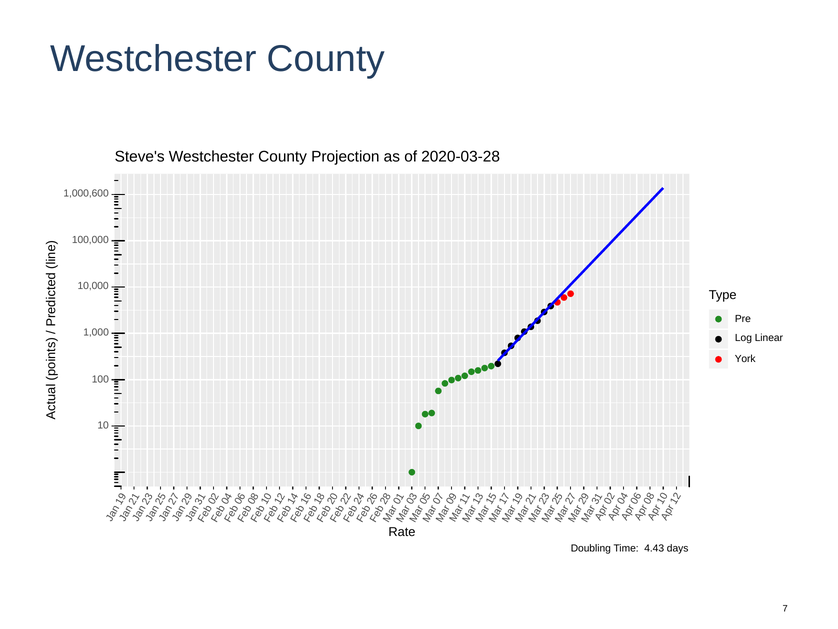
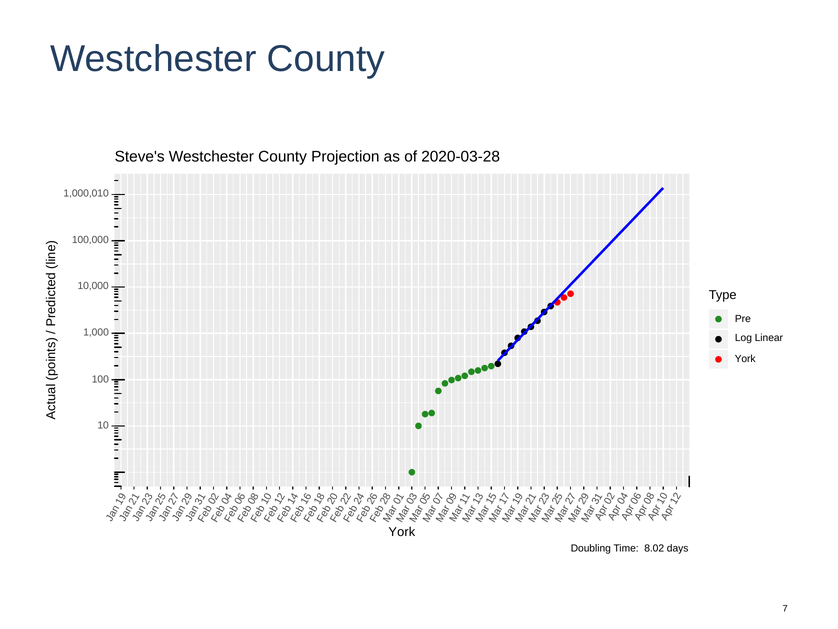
1,000,600: 1,000,600 -> 1,000,010 (86, 193)
Rate: Rate -> York (402, 531)
4.43: 4.43 -> 8.02 (654, 548)
